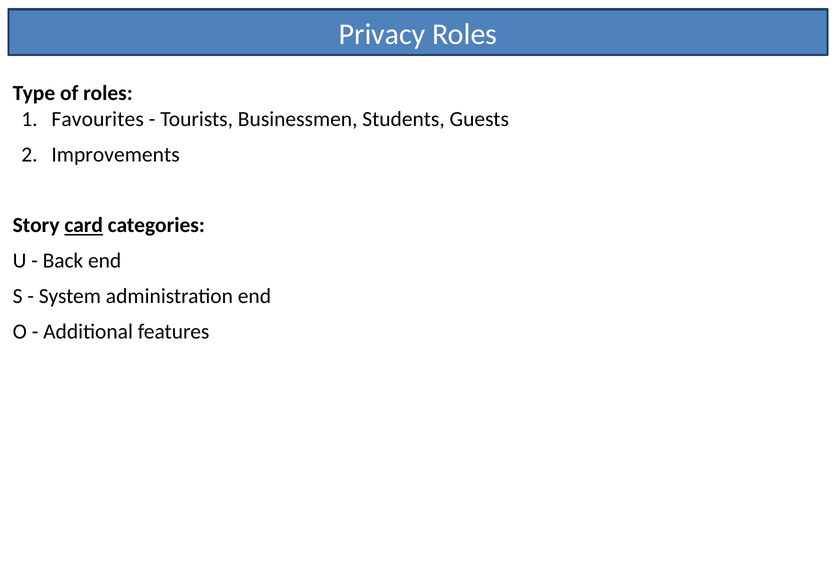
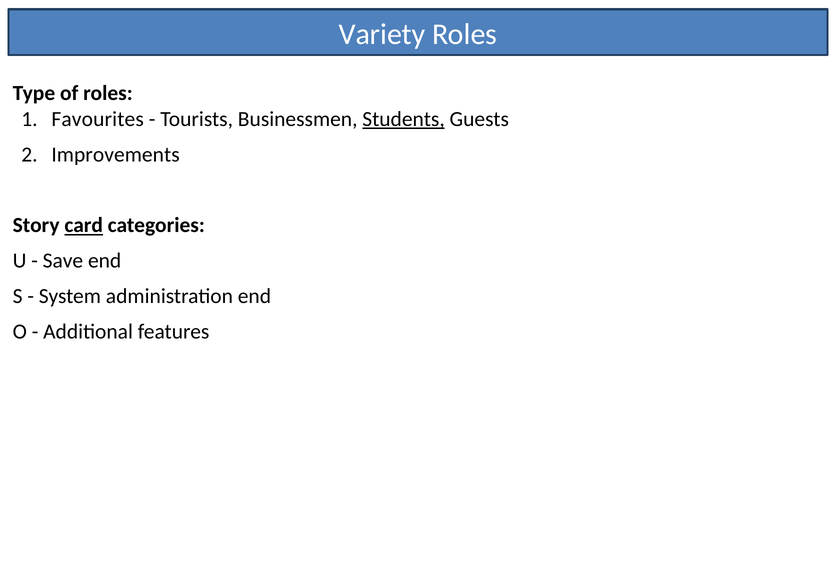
Privacy: Privacy -> Variety (382, 34)
Students underline: none -> present (404, 119)
Back: Back -> Save (63, 261)
